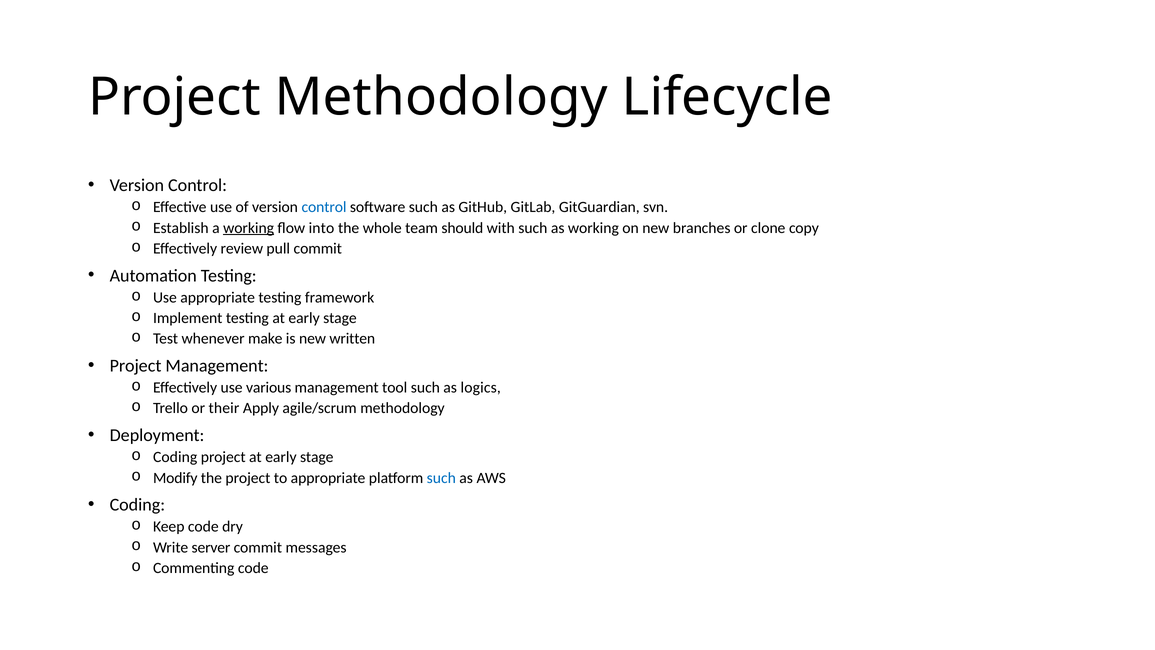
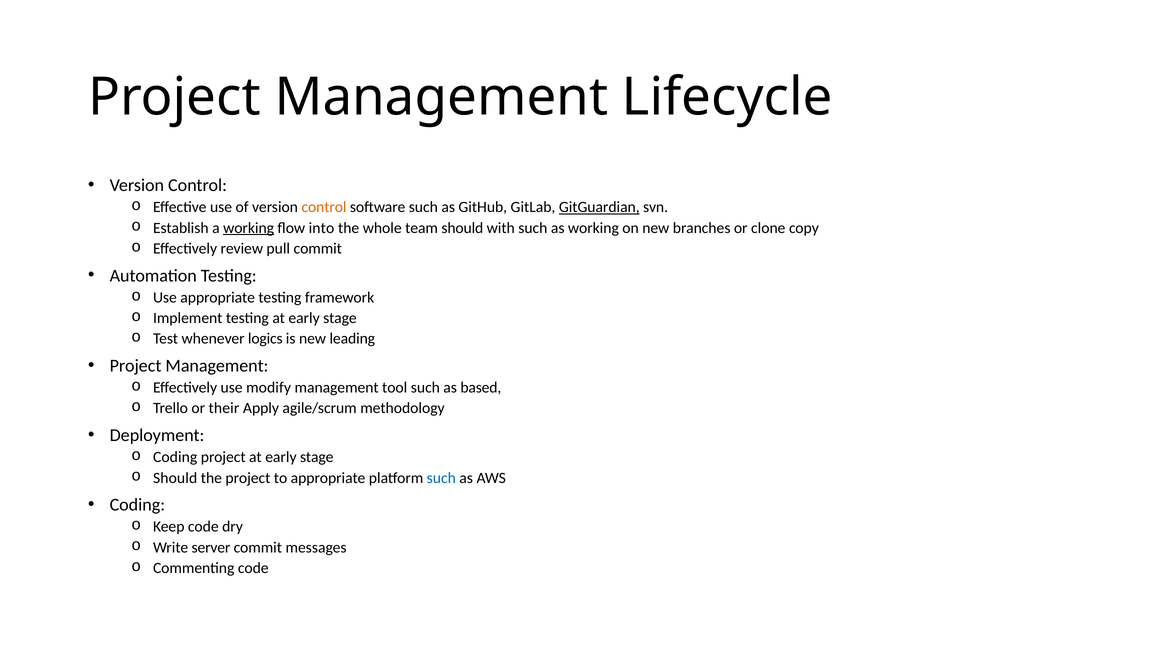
Methodology: Methodology -> Management (441, 97)
control colour: blue -> orange (324, 207)
GitGuardian underline: none -> present (599, 207)
make: make -> logics (265, 339)
written: written -> leading (352, 339)
various: various -> modify (269, 387)
logics: logics -> based (481, 387)
Modify: Modify -> Should (175, 478)
